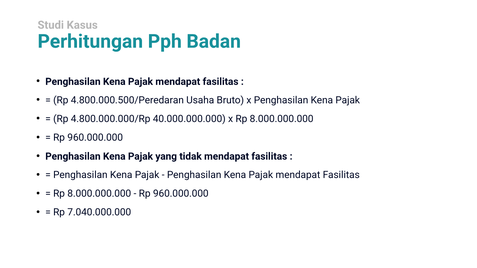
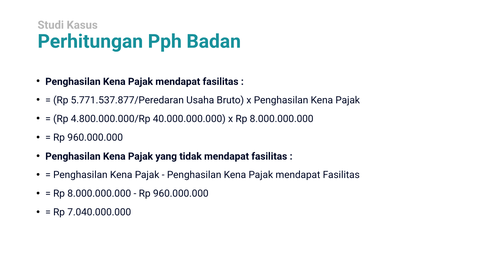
4.800.000.500/Peredaran: 4.800.000.500/Peredaran -> 5.771.537.877/Peredaran (127, 100)
